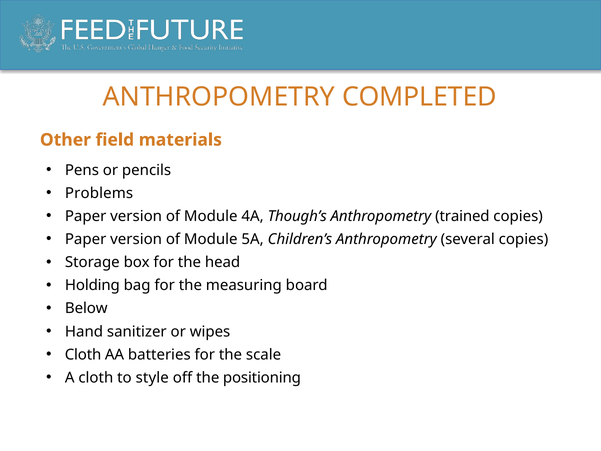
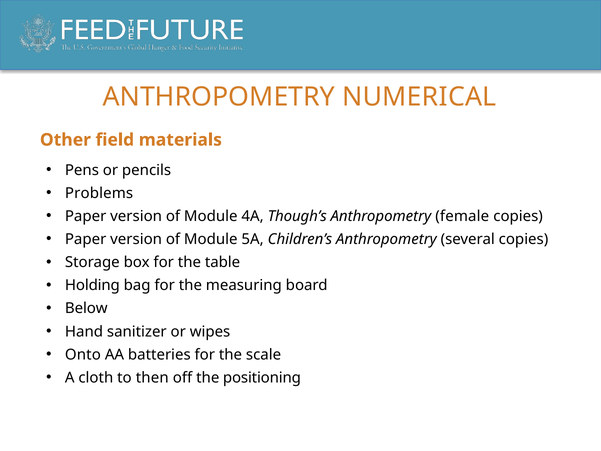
COMPLETED: COMPLETED -> NUMERICAL (419, 97)
trained: trained -> female (462, 216)
head: head -> table (223, 262)
Cloth: Cloth -> Onto (83, 354)
style: style -> then (152, 377)
